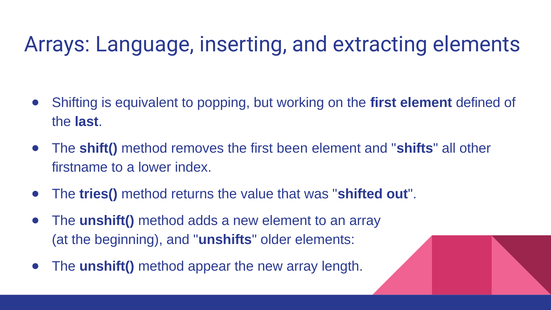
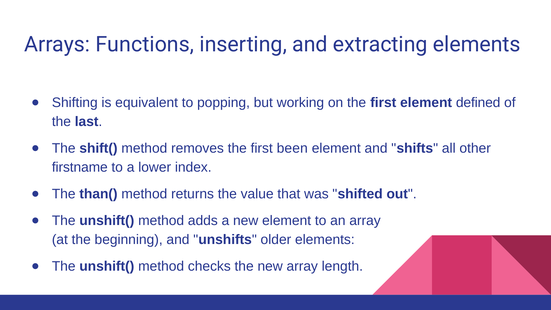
Language: Language -> Functions (145, 45)
tries(: tries( -> than( (98, 194)
appear: appear -> checks (209, 266)
